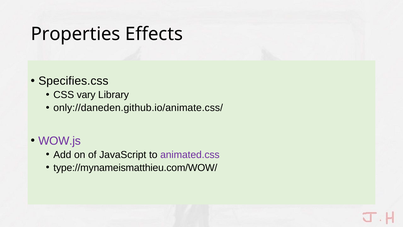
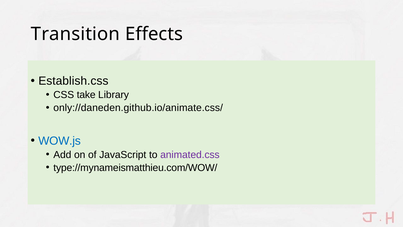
Properties: Properties -> Transition (75, 34)
Specifies.css: Specifies.css -> Establish.css (73, 81)
vary: vary -> take (86, 95)
WOW.js colour: purple -> blue (60, 141)
